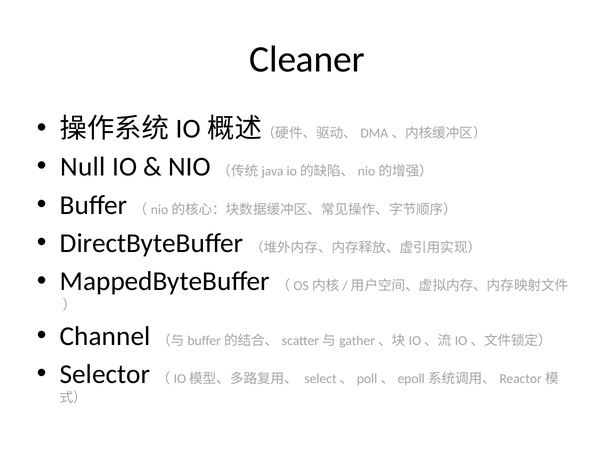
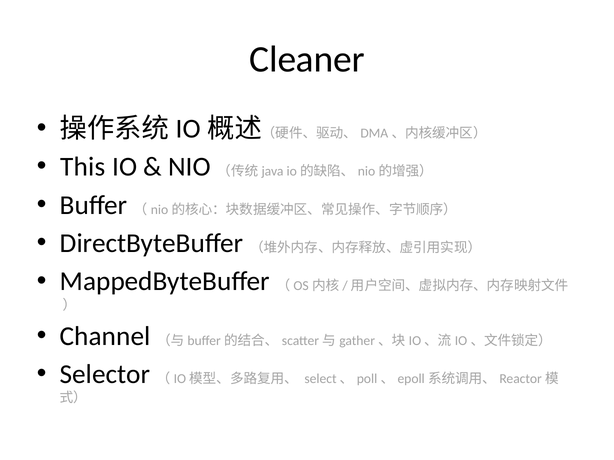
Null: Null -> This (83, 167)
